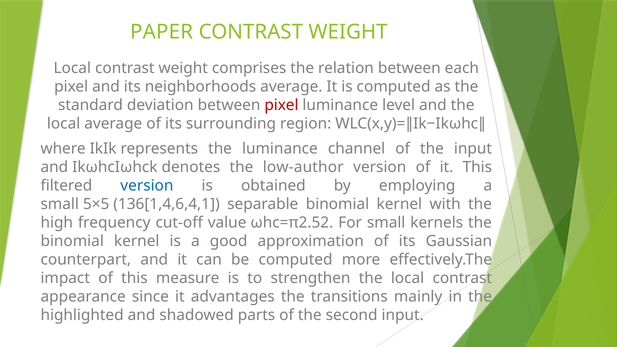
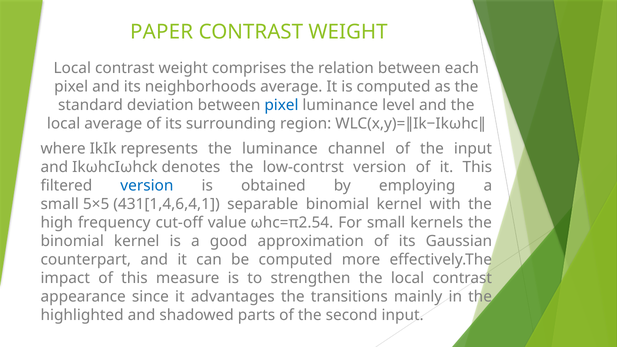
pixel colour: red -> blue (281, 105)
low-author: low-author -> low-contrst (303, 167)
136[1,4,6,4,1: 136[1,4,6,4,1 -> 431[1,4,6,4,1 (167, 204)
ωhc=π2.52: ωhc=π2.52 -> ωhc=π2.54 (292, 223)
